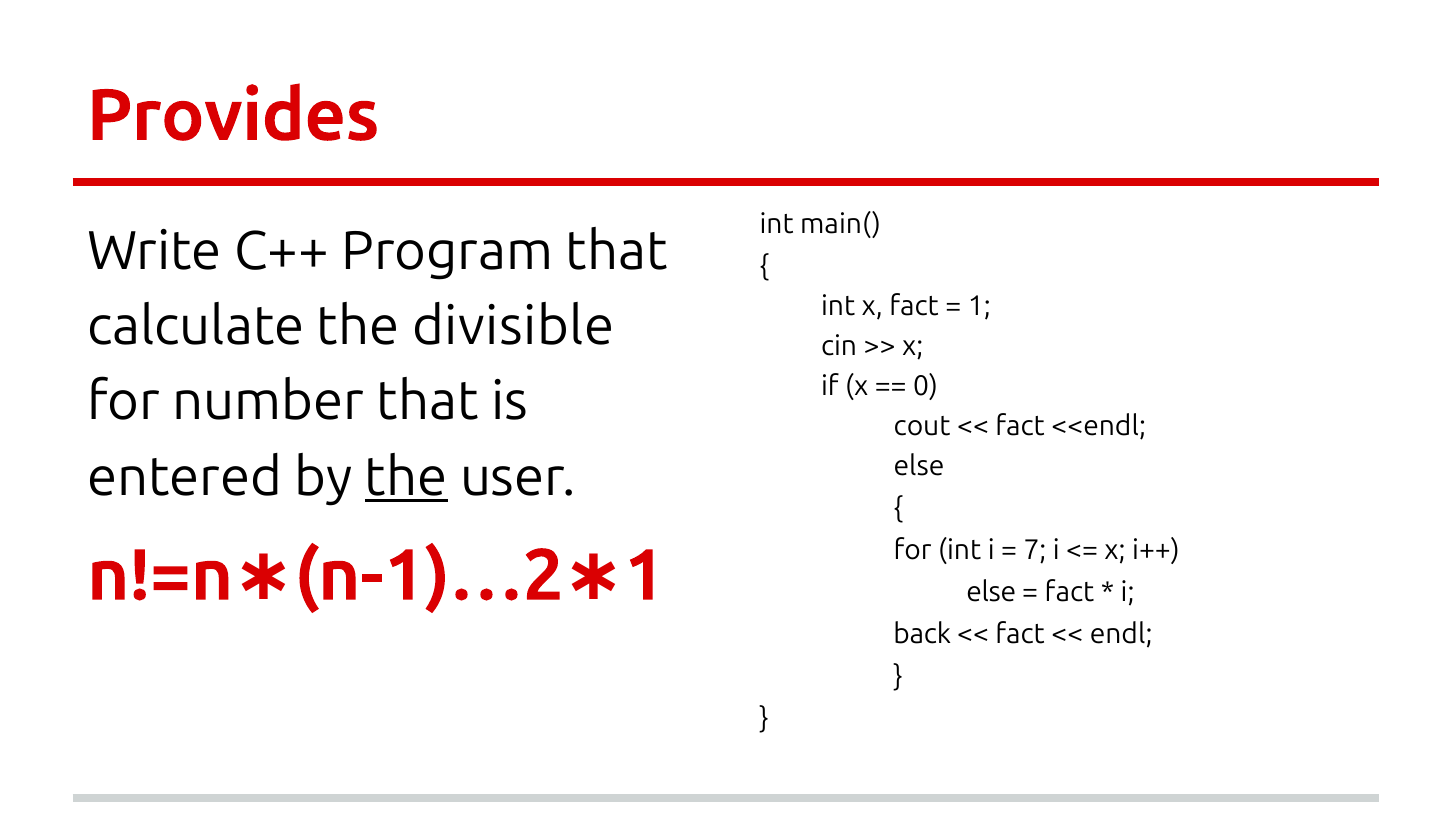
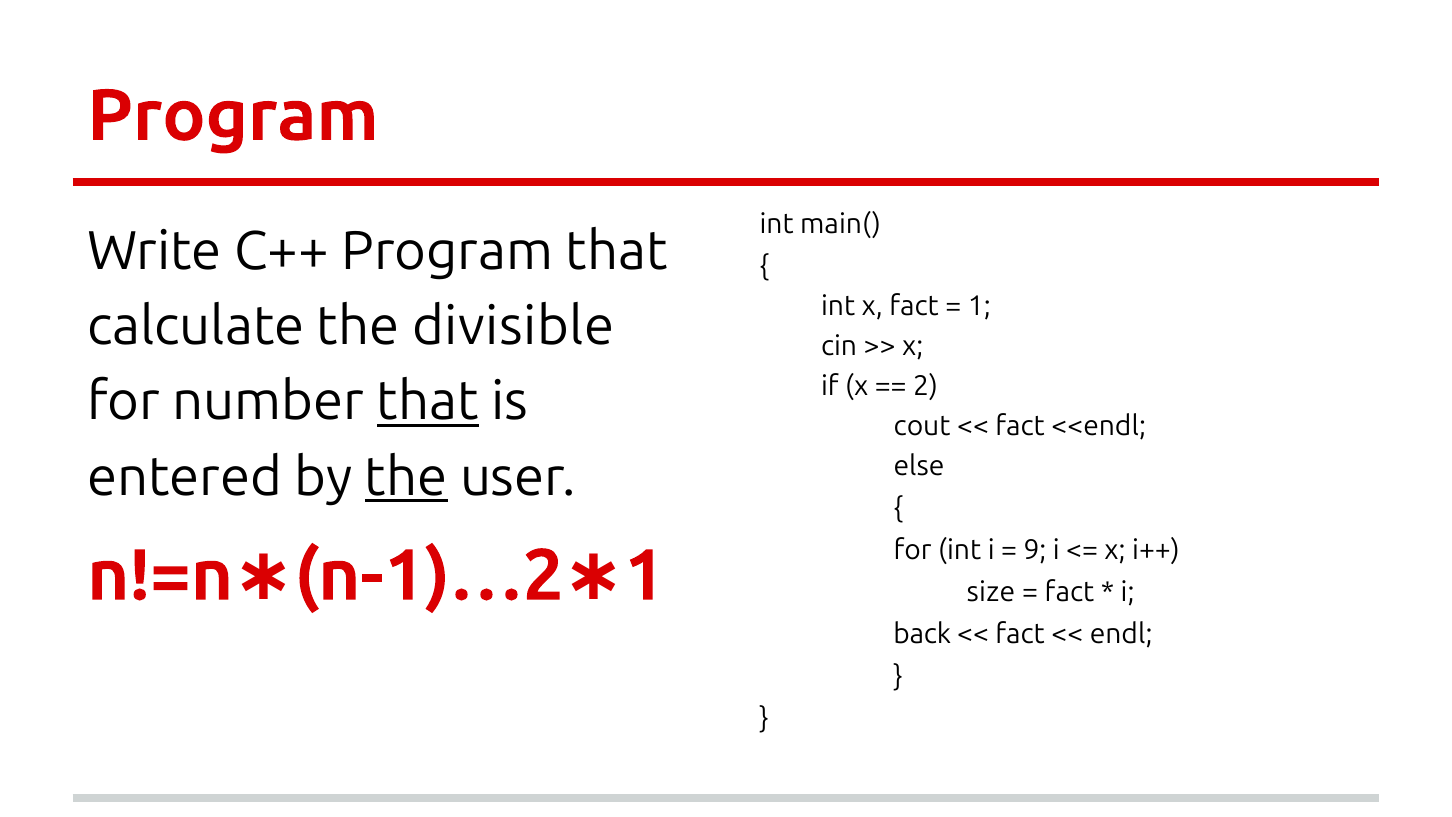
Provides: Provides -> Program (233, 116)
0: 0 -> 2 (926, 386)
that underline: none -> present (428, 402)
7: 7 -> 9 (1035, 550)
else: else -> size (991, 592)
